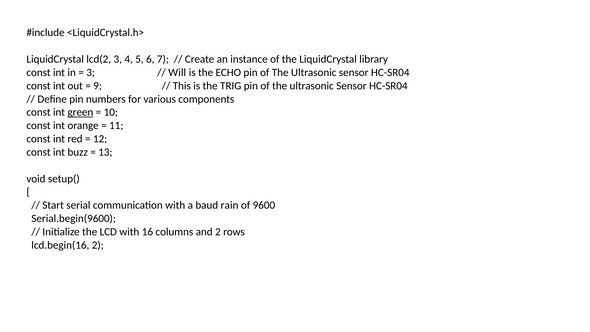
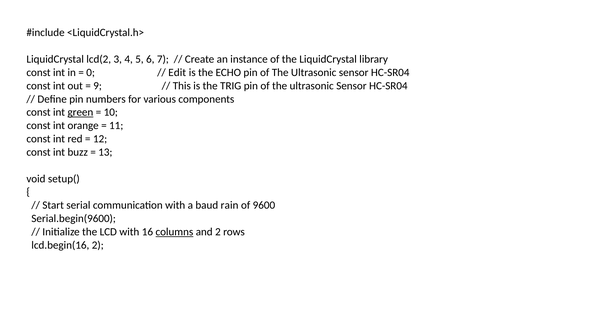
3: 3 -> 0 (91, 72)
Will: Will -> Edit (177, 72)
columns underline: none -> present (174, 232)
